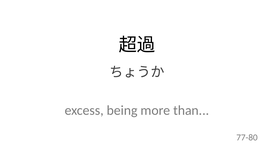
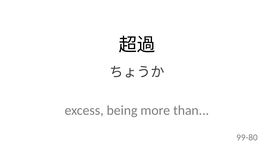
77-80: 77-80 -> 99-80 (247, 138)
